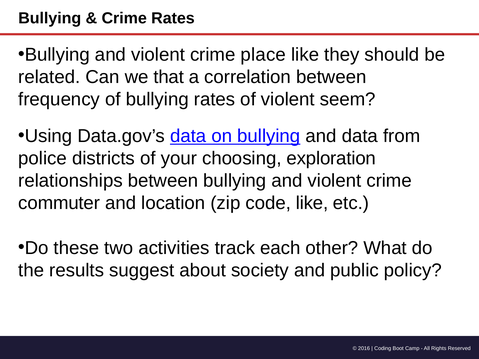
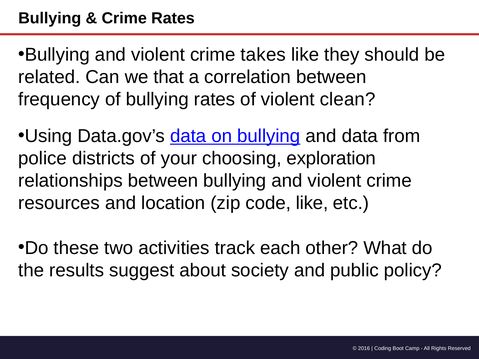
place: place -> takes (263, 55)
seem: seem -> clean (348, 99)
commuter: commuter -> resources (59, 203)
